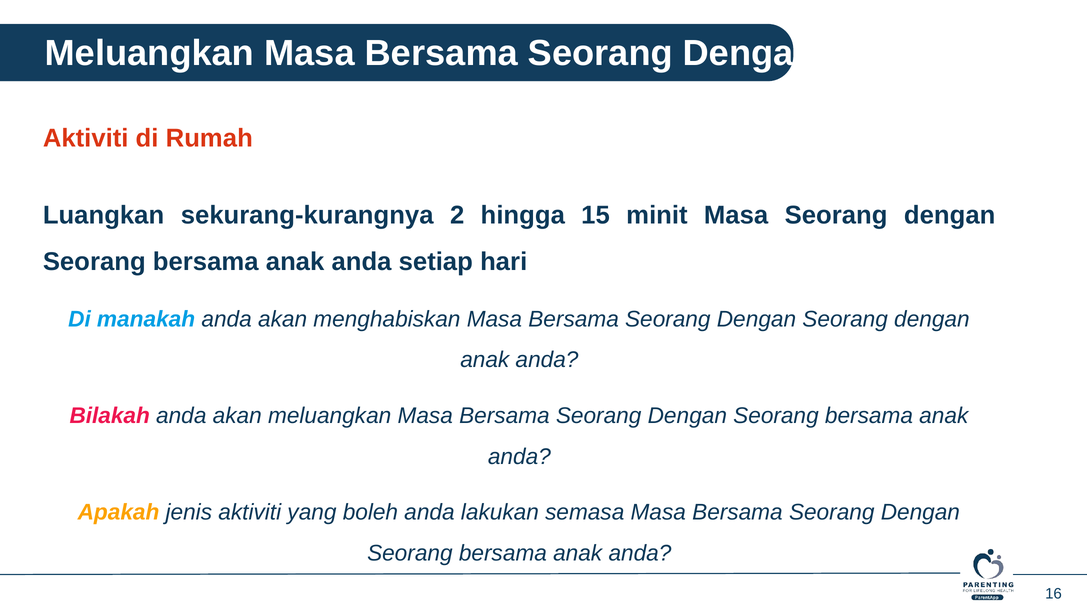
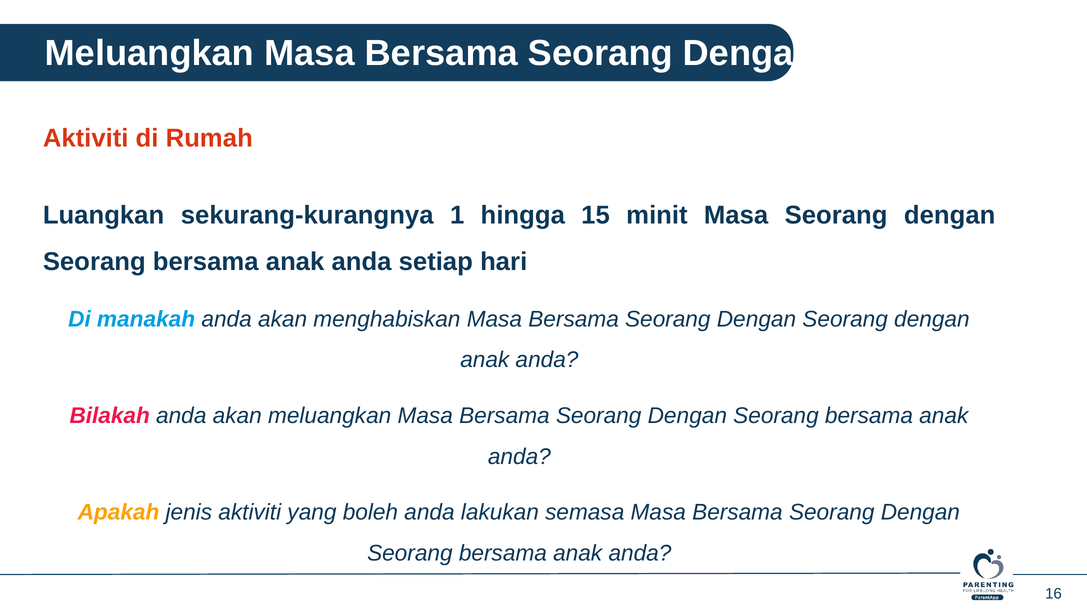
2: 2 -> 1 (457, 215)
